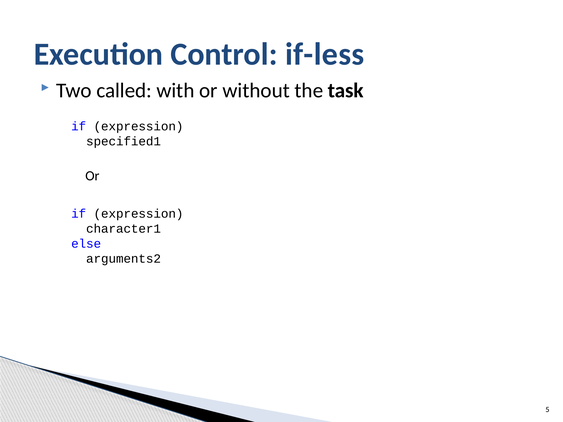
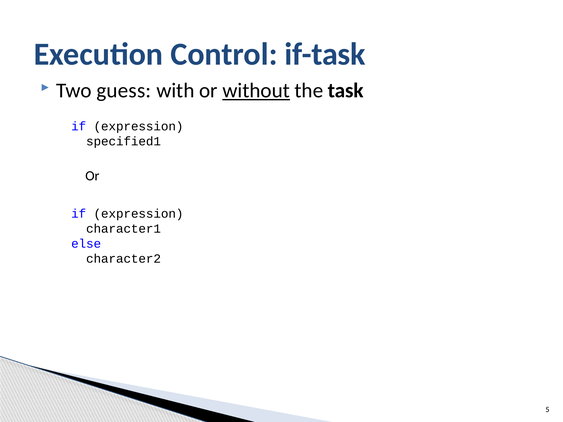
if-less: if-less -> if-task (325, 54)
called: called -> guess (124, 91)
without underline: none -> present (256, 91)
arguments2: arguments2 -> character2 (124, 259)
